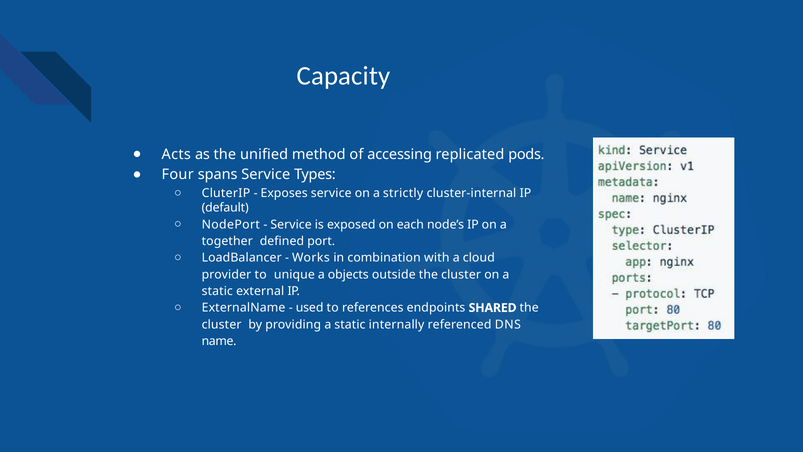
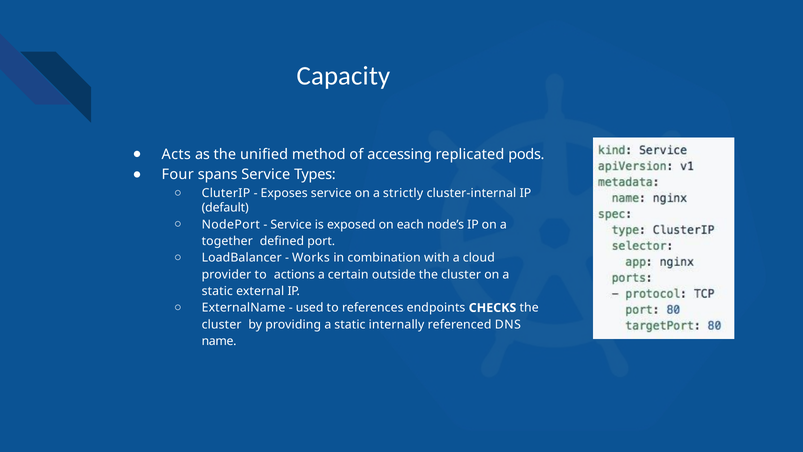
unique: unique -> actions (294, 274)
objects: objects -> certain (348, 274)
SHARED: SHARED -> CHECKS (492, 308)
